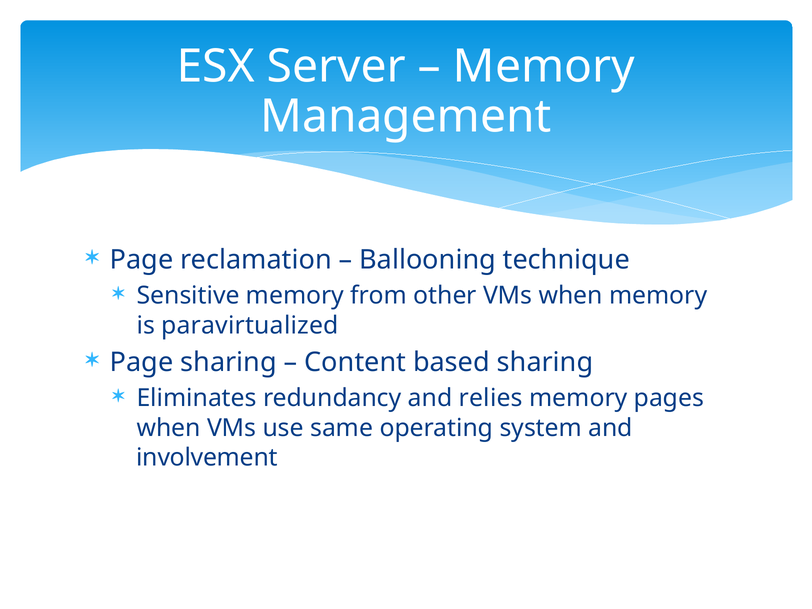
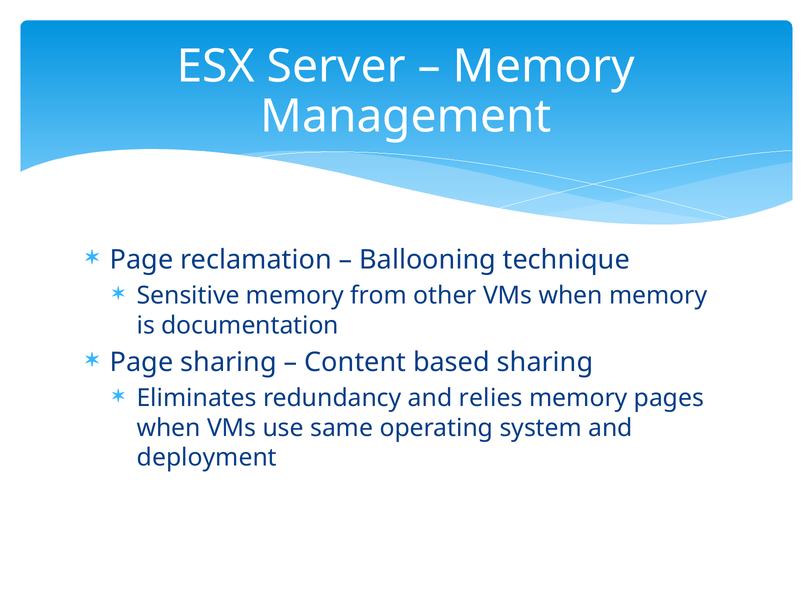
paravirtualized: paravirtualized -> documentation (250, 325)
involvement: involvement -> deployment (207, 458)
